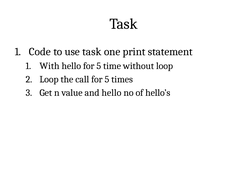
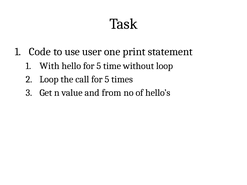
use task: task -> user (92, 52)
and hello: hello -> from (111, 93)
